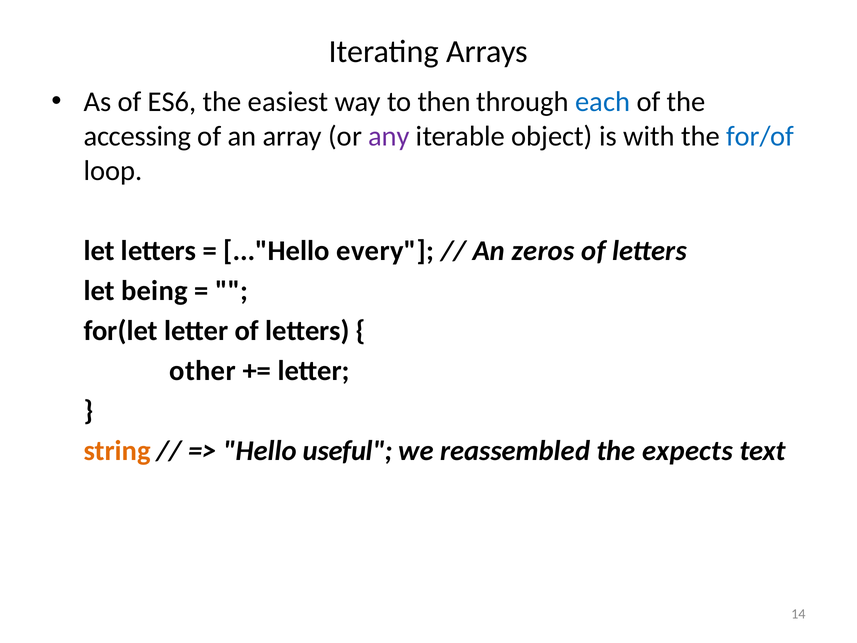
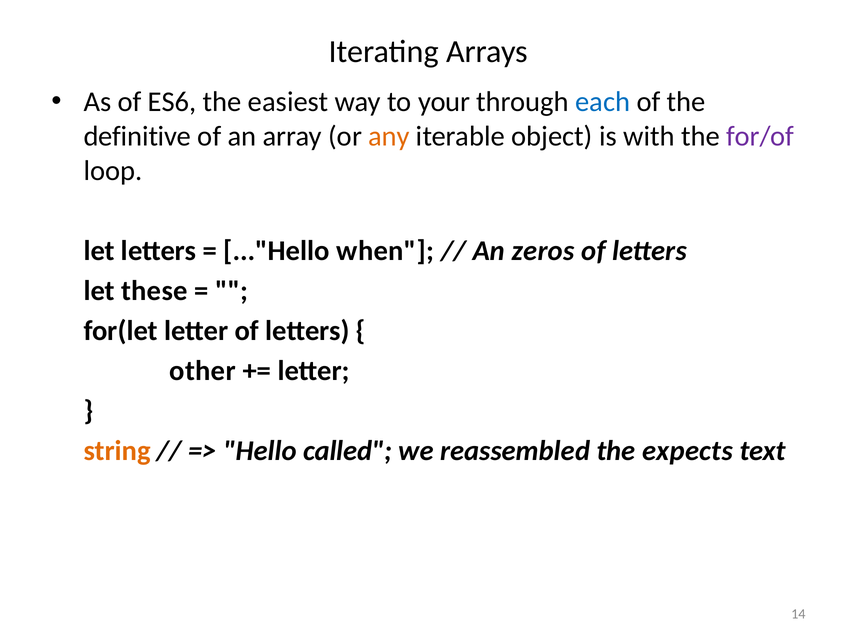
then: then -> your (444, 102)
accessing: accessing -> definitive (137, 136)
any colour: purple -> orange (389, 136)
for/of colour: blue -> purple (760, 136)
every: every -> when (385, 251)
being: being -> these (154, 290)
useful: useful -> called (348, 450)
